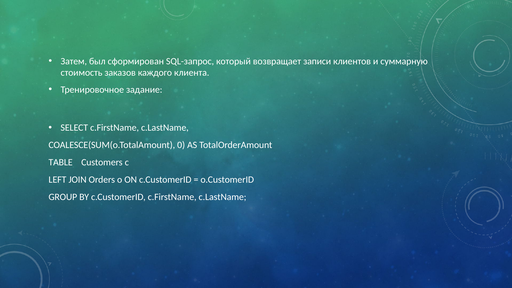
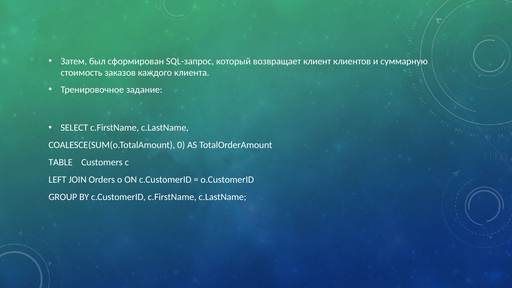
записи: записи -> клиент (317, 61)
